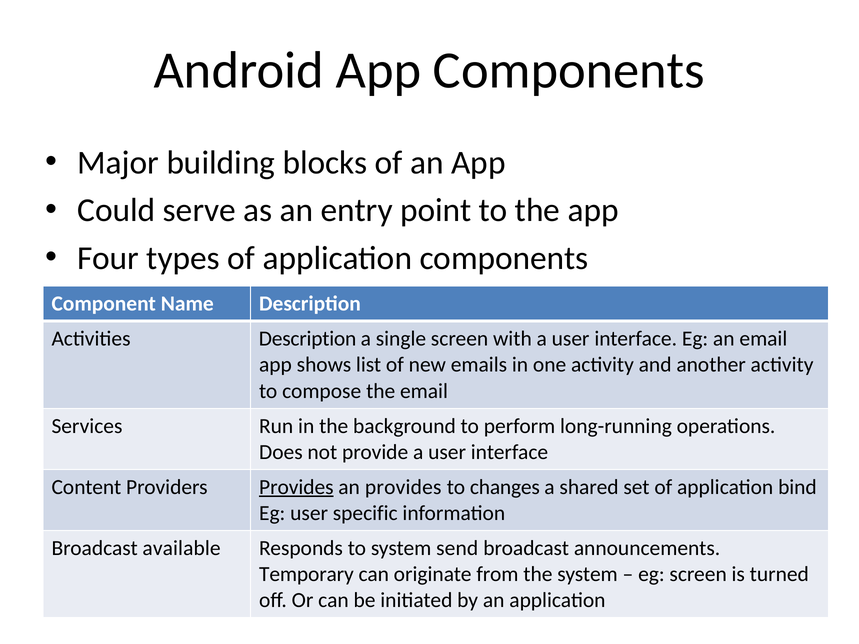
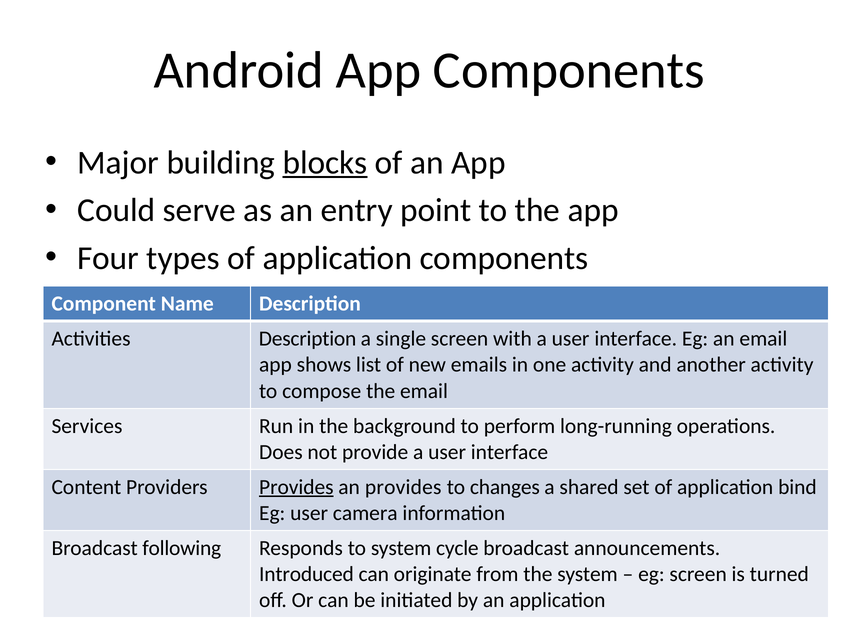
blocks underline: none -> present (325, 163)
specific: specific -> camera (365, 513)
available: available -> following (182, 548)
send: send -> cycle (457, 548)
Temporary: Temporary -> Introduced (306, 574)
